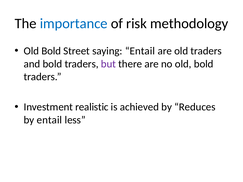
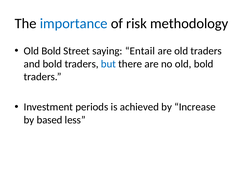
but colour: purple -> blue (108, 64)
realistic: realistic -> periods (92, 107)
Reduces: Reduces -> Increase (195, 107)
by entail: entail -> based (50, 120)
